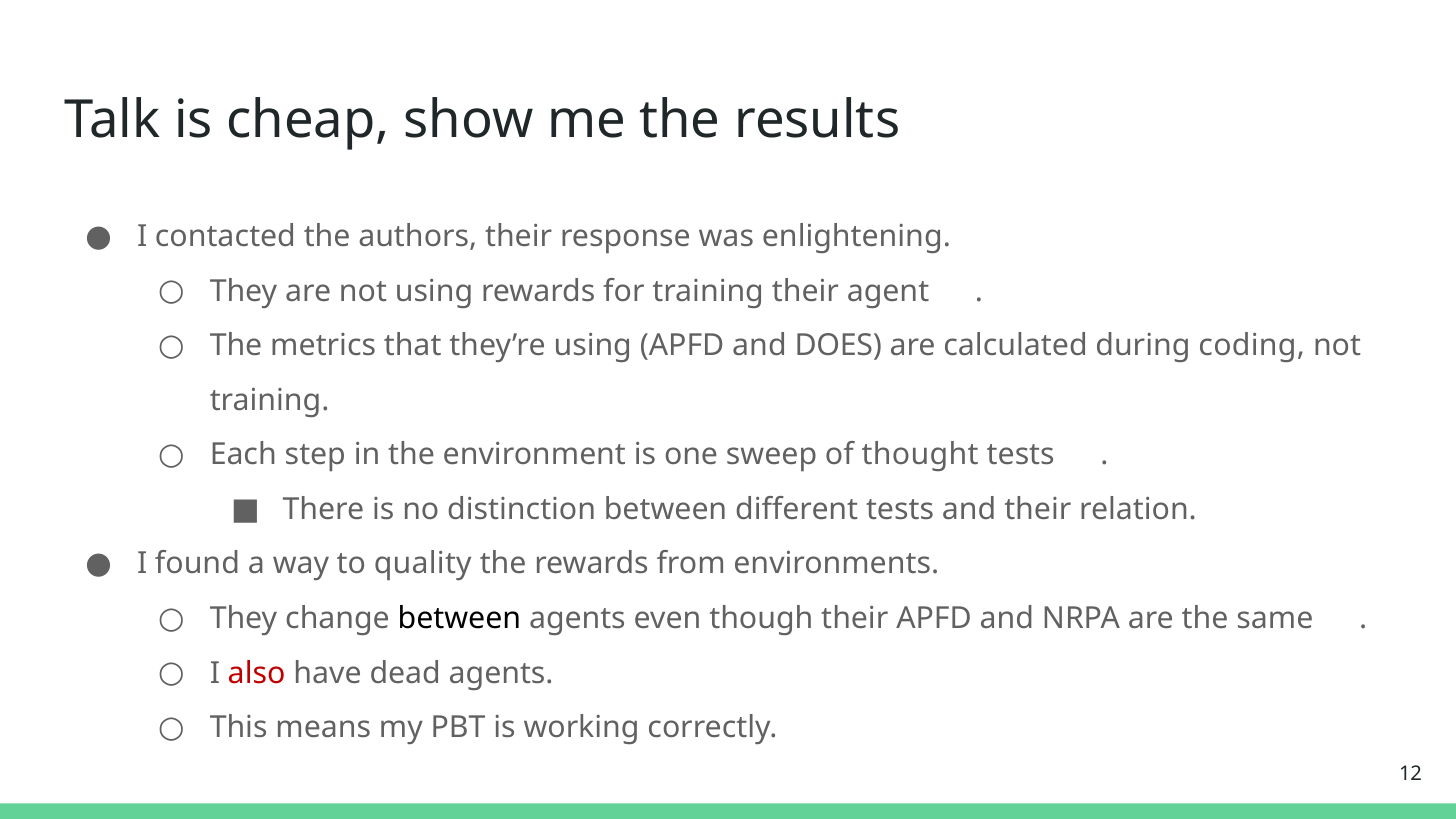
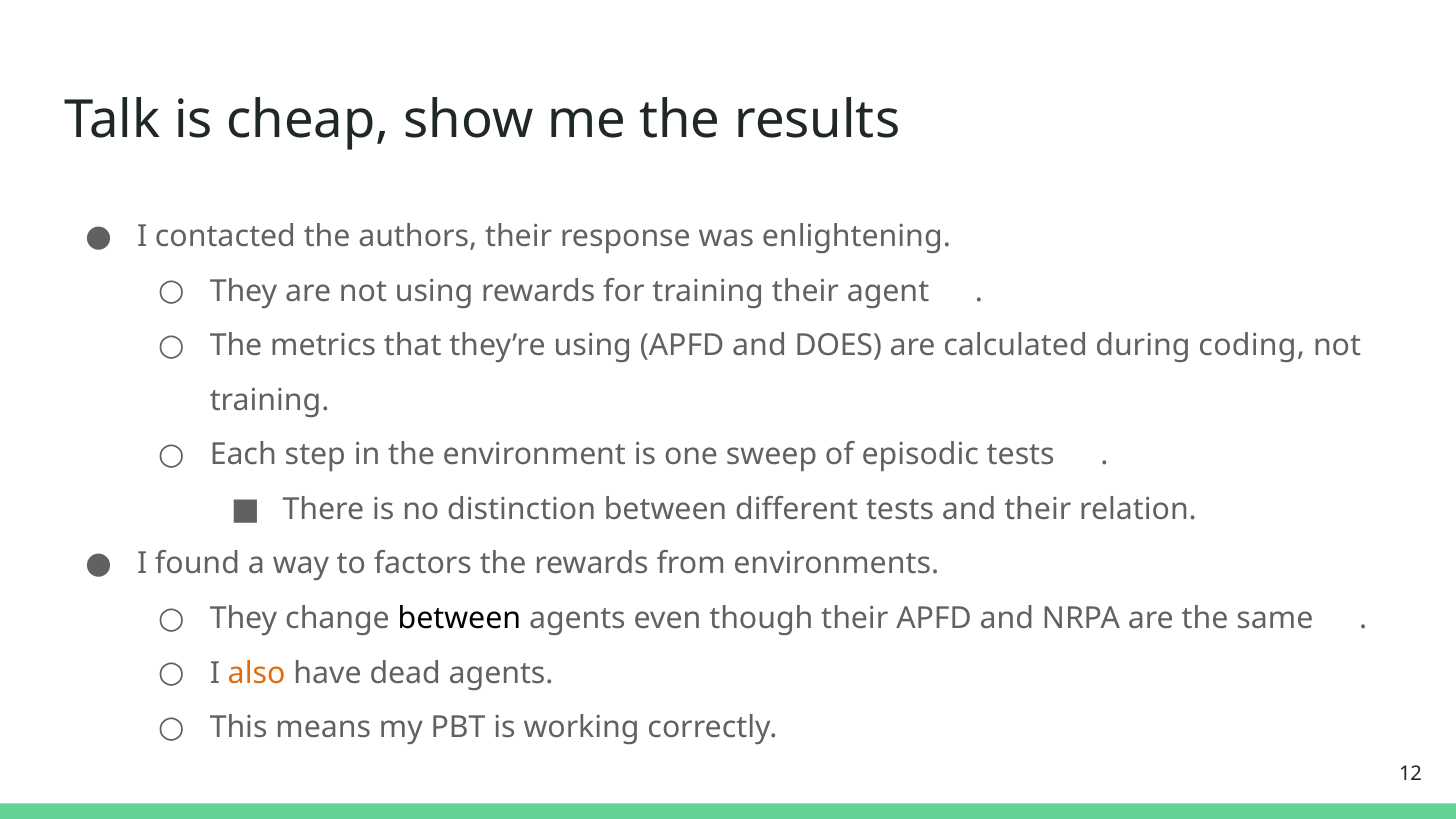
thought: thought -> episodic (920, 455)
quality: quality -> factors (423, 564)
also colour: red -> orange (257, 673)
